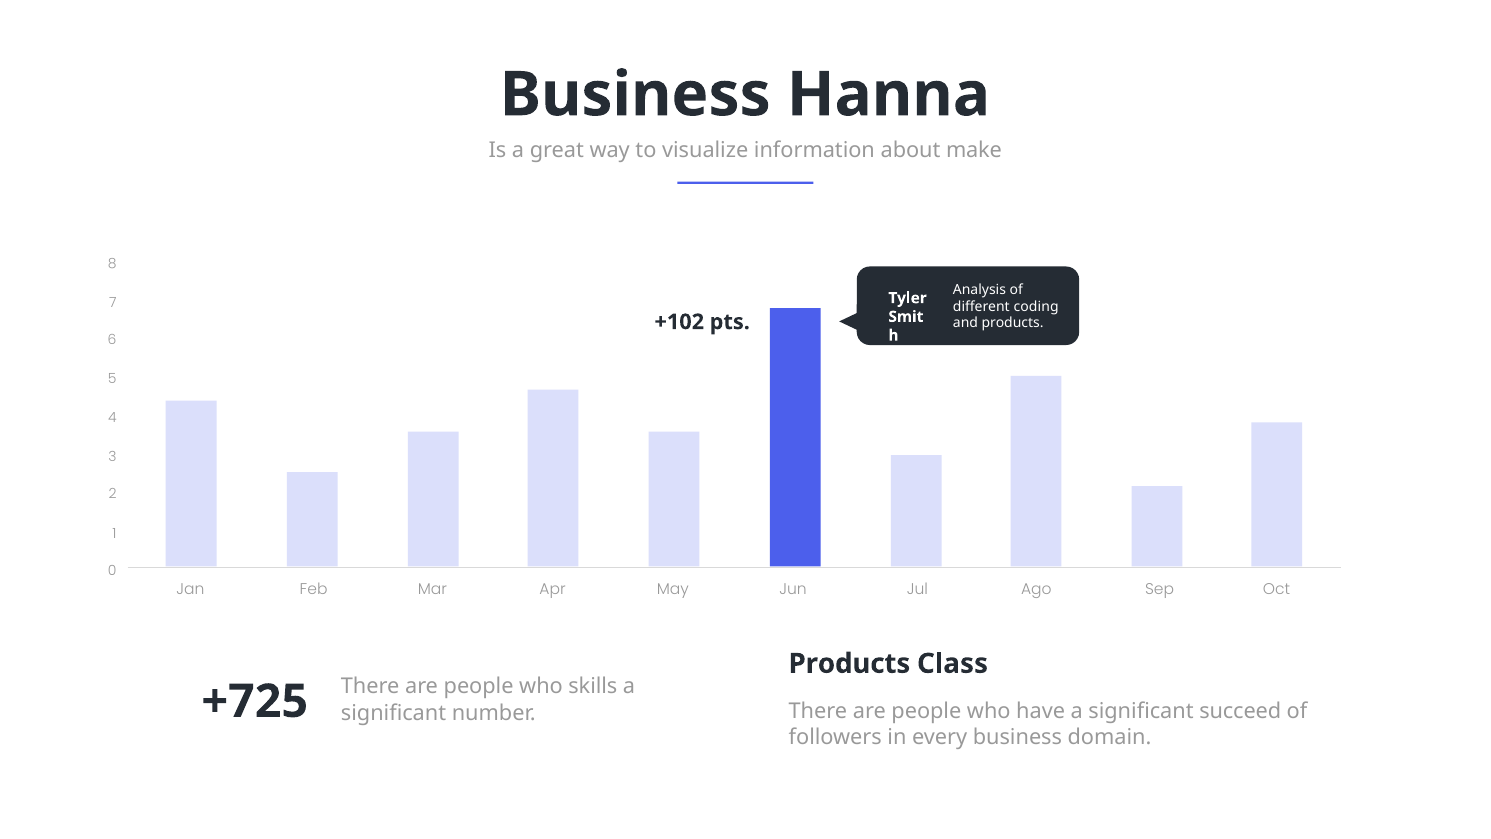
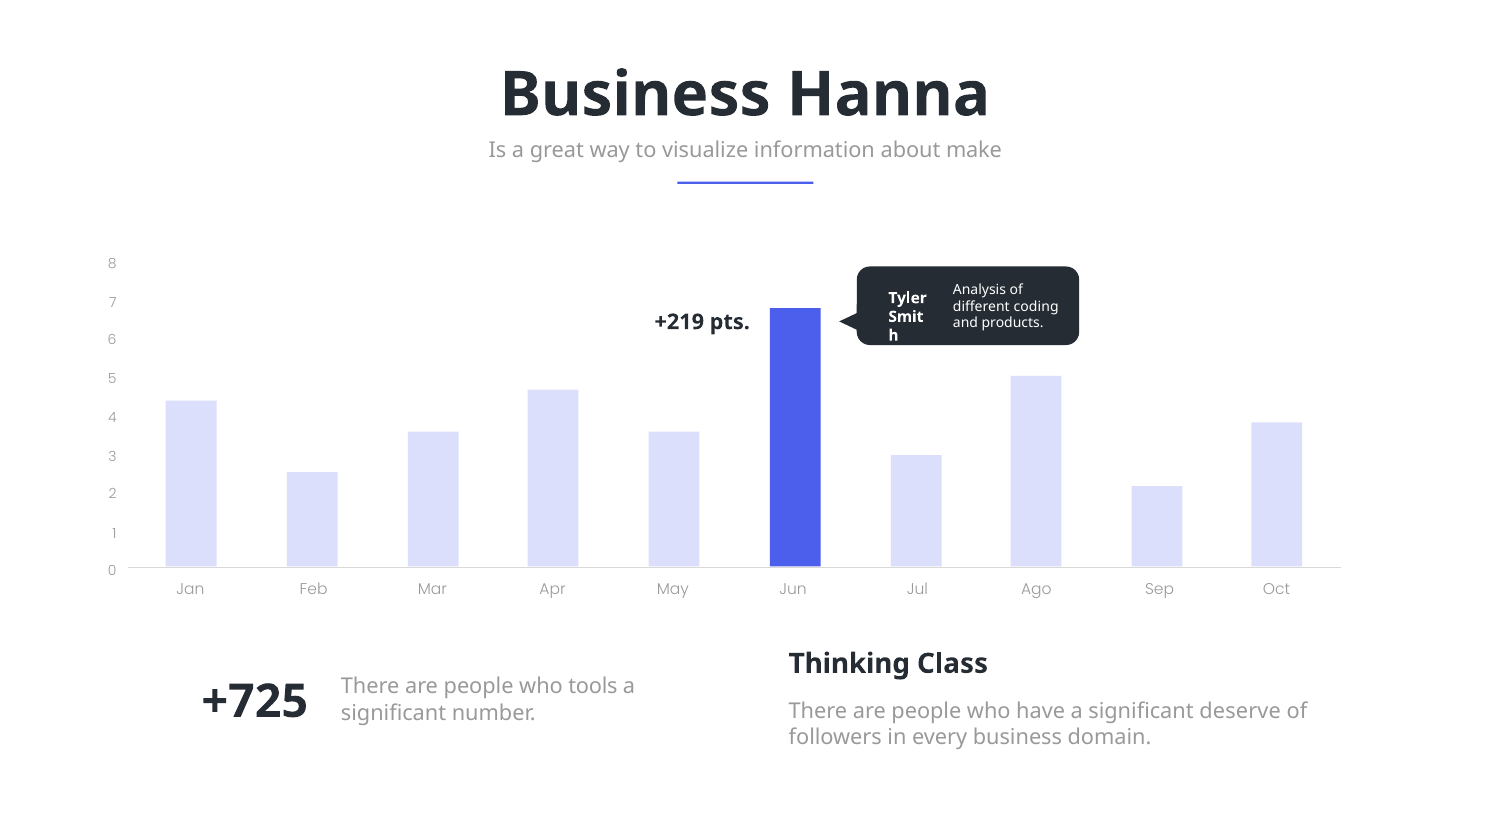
+102: +102 -> +219 (679, 322)
Products: Products -> Thinking (849, 663)
skills: skills -> tools (593, 686)
succeed: succeed -> deserve (1240, 711)
